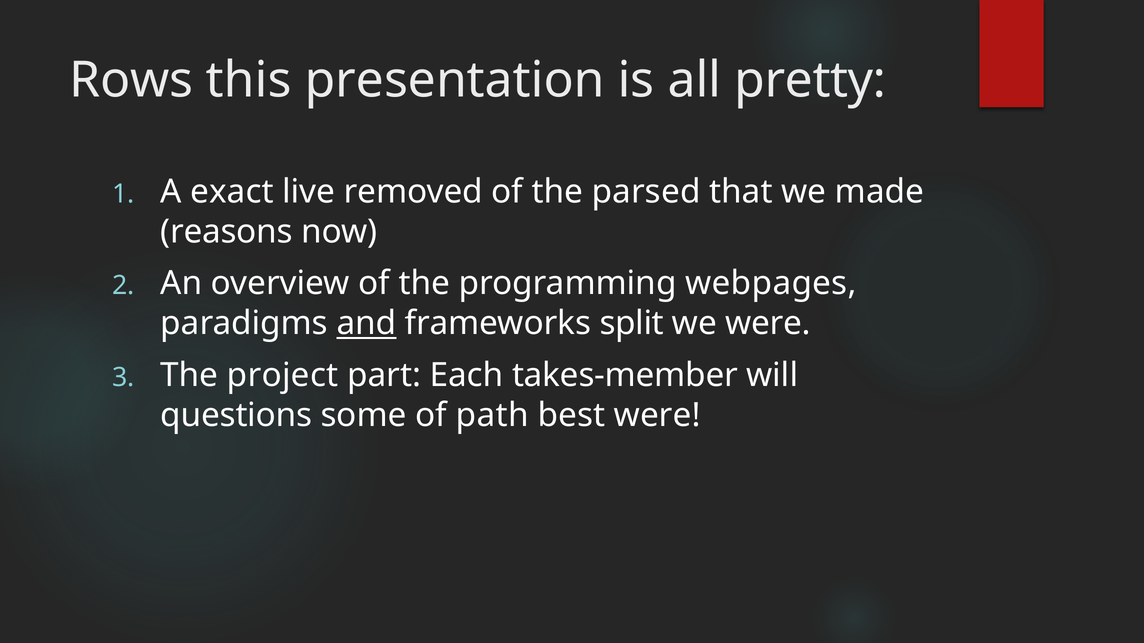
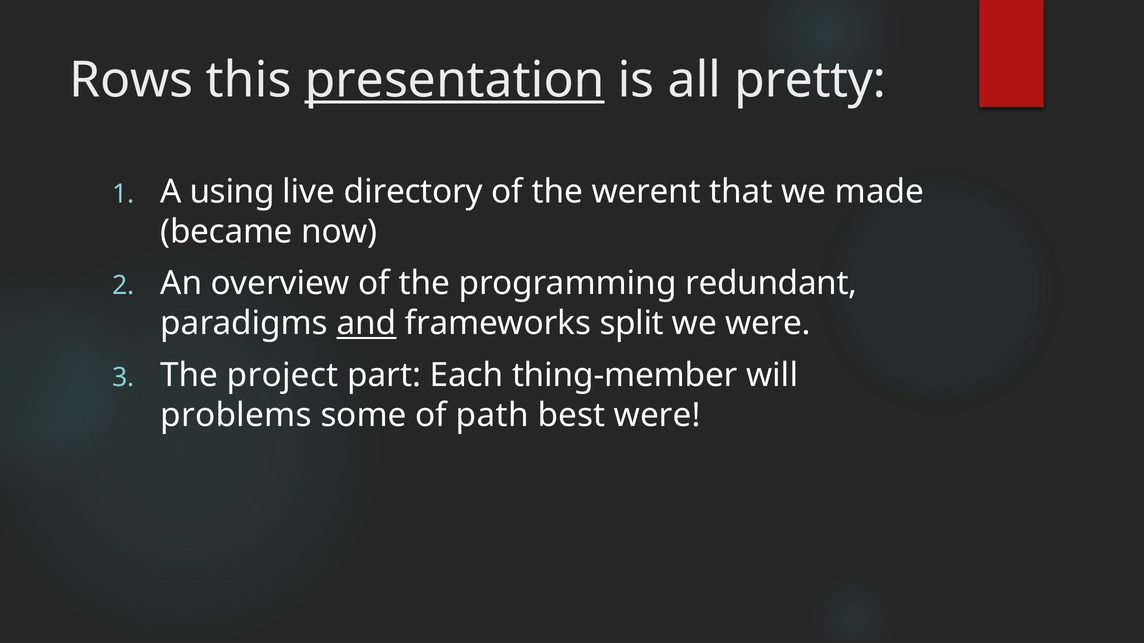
presentation underline: none -> present (455, 80)
exact: exact -> using (232, 192)
removed: removed -> directory (413, 192)
parsed: parsed -> werent (646, 192)
reasons: reasons -> became (227, 232)
webpages: webpages -> redundant (771, 284)
takes-member: takes-member -> thing-member (625, 376)
questions: questions -> problems (236, 416)
